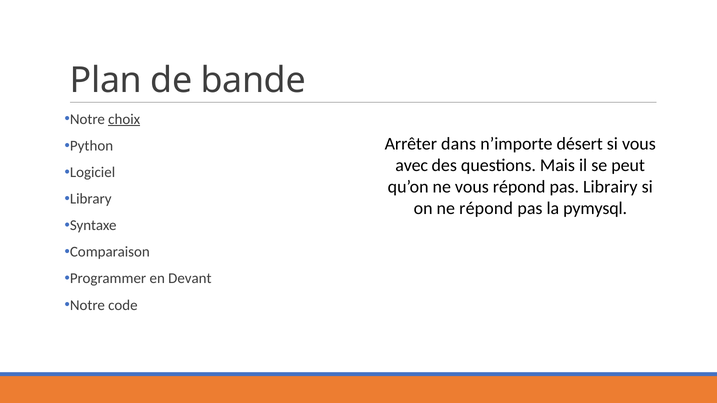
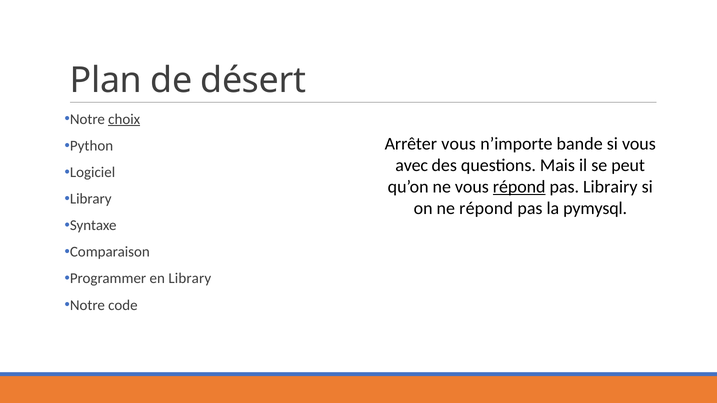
bande: bande -> désert (253, 80)
Arrêter dans: dans -> vous (459, 144)
désert: désert -> bande (580, 144)
répond underline: none -> present (519, 187)
en Devant: Devant -> Library (190, 279)
